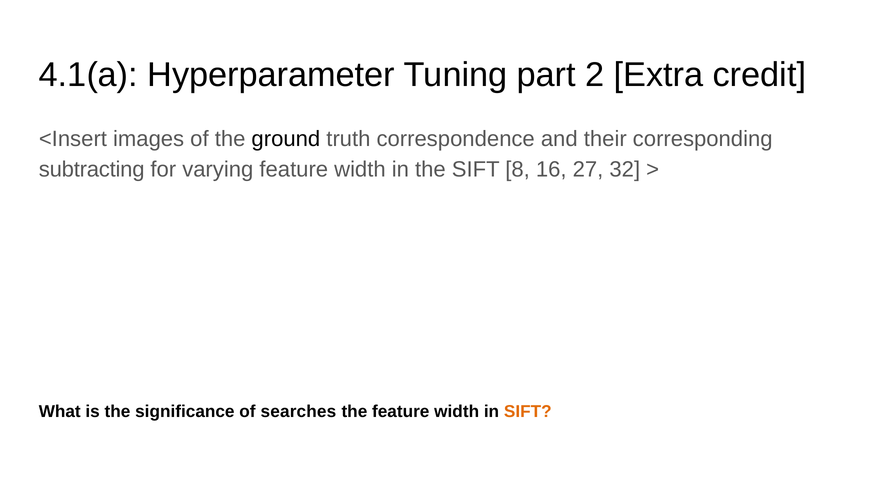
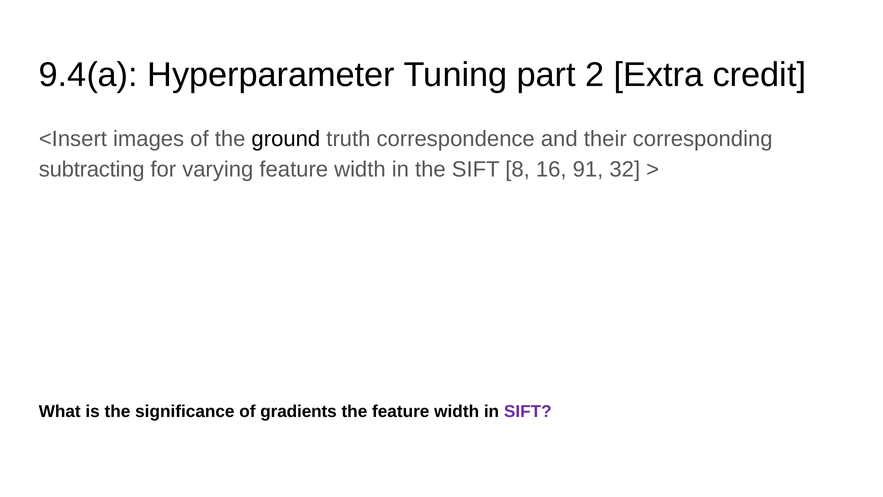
4.1(a: 4.1(a -> 9.4(a (88, 75)
27: 27 -> 91 (588, 169)
searches: searches -> gradients (299, 411)
SIFT colour: orange -> purple (528, 411)
